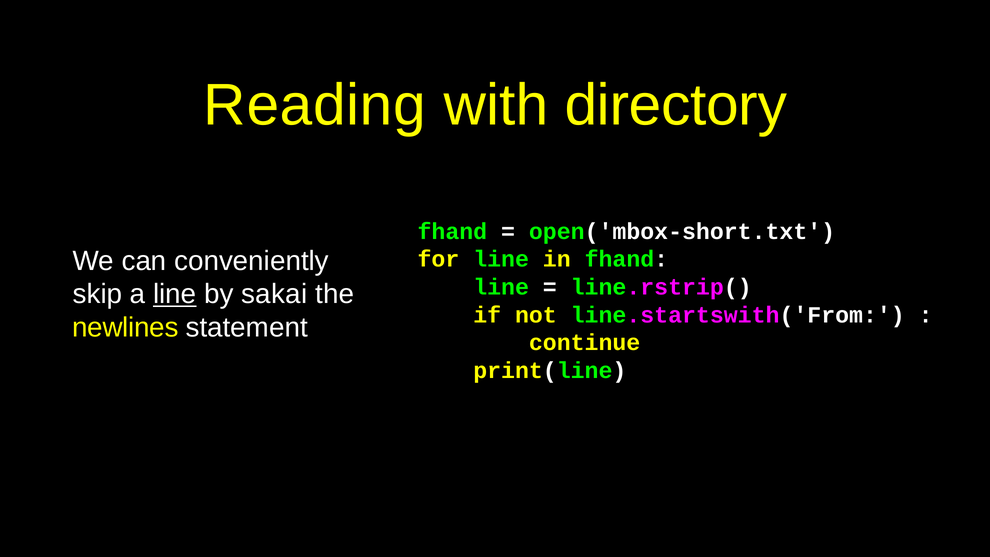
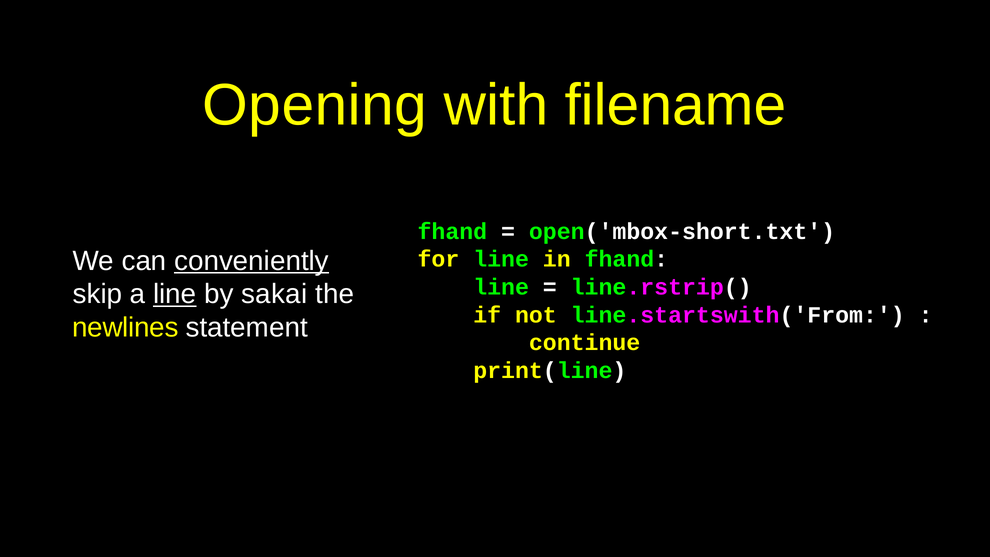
Reading: Reading -> Opening (315, 106)
directory: directory -> filename (676, 106)
conveniently underline: none -> present (252, 261)
